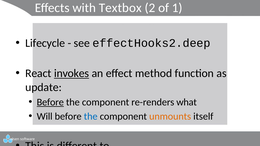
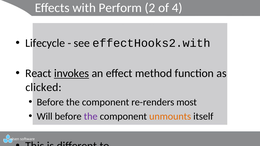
Textbox: Textbox -> Perform (120, 8)
1: 1 -> 4 (177, 8)
effectHooks2.deep: effectHooks2.deep -> effectHooks2.with (151, 43)
update: update -> clicked (44, 87)
Before underline: present -> none (50, 102)
what: what -> most (187, 102)
the colour: blue -> purple (91, 116)
